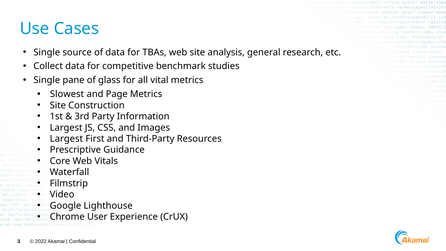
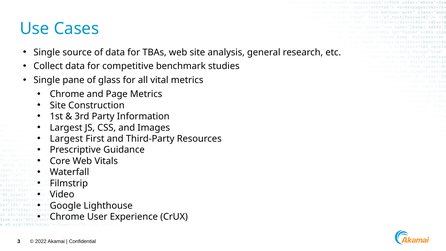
Slowest: Slowest -> Chrome (67, 94)
